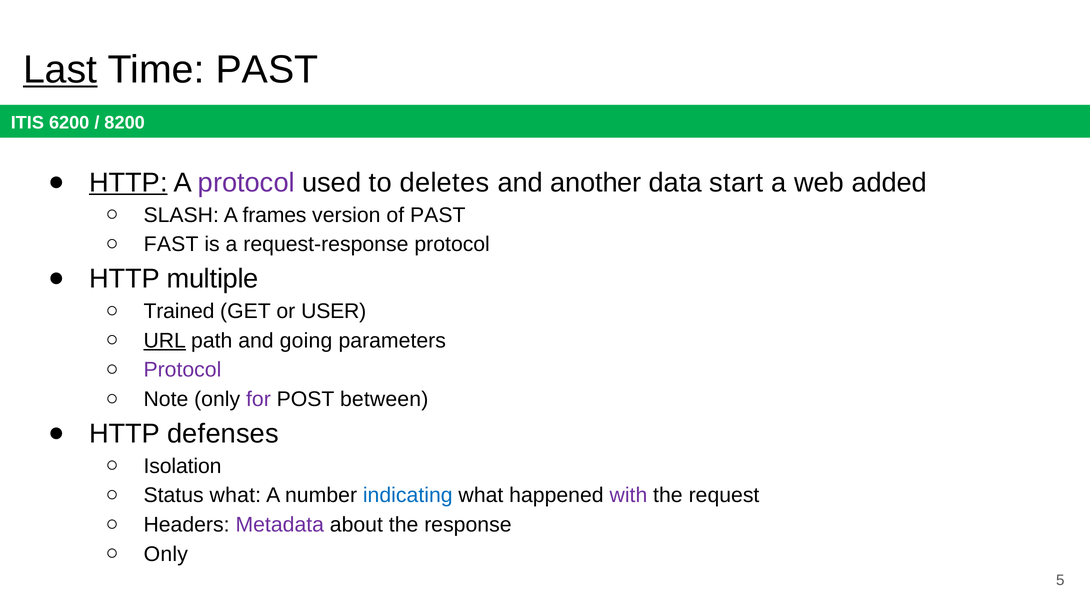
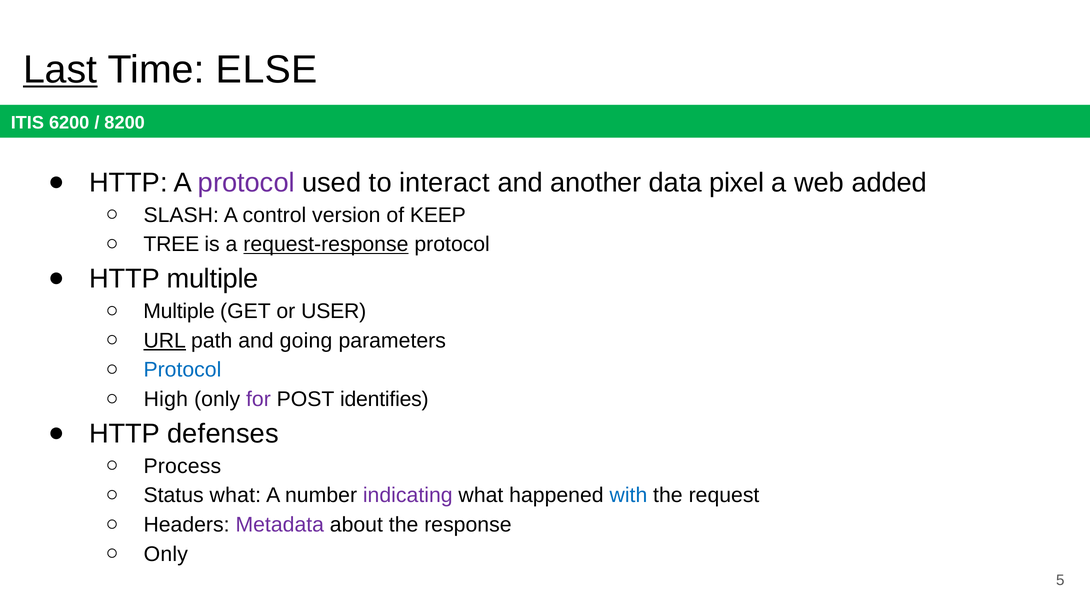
Time PAST: PAST -> ELSE (267, 70)
HTTP underline: present -> none (128, 183)
deletes: deletes -> interact (444, 183)
start: start -> pixel (737, 183)
frames: frames -> control (274, 215)
of PAST: PAST -> KEEP (438, 215)
FAST: FAST -> TREE (171, 244)
request-response underline: none -> present (326, 244)
Trained: Trained -> Multiple (179, 311)
Protocol colour: purple -> blue (182, 370)
Note: Note -> High (166, 399)
between: between -> identifies (384, 399)
Isolation: Isolation -> Process (182, 466)
indicating colour: blue -> purple (408, 496)
with colour: purple -> blue (628, 496)
